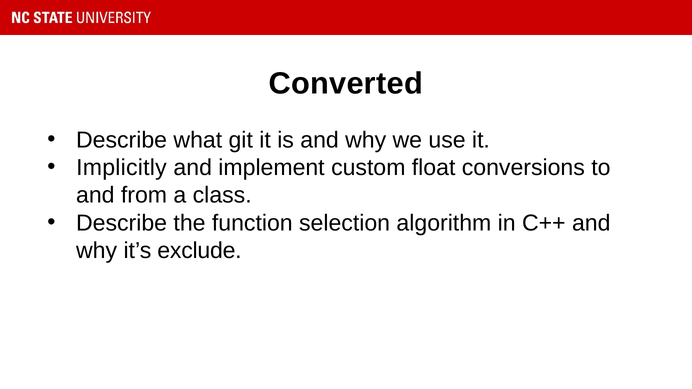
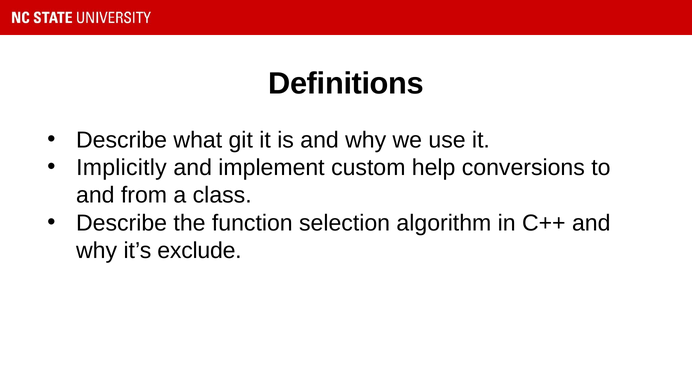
Converted: Converted -> Definitions (346, 84)
float: float -> help (434, 168)
